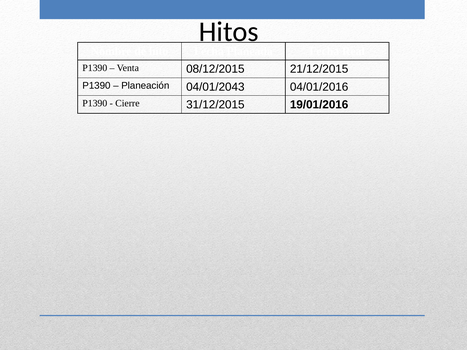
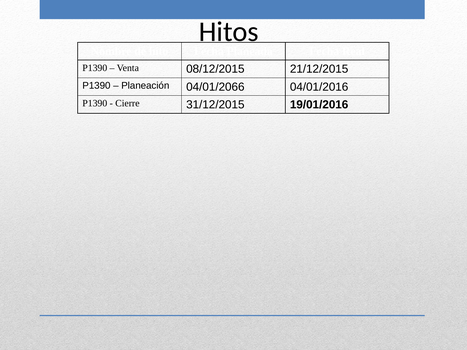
04/01/2043: 04/01/2043 -> 04/01/2066 (215, 87)
